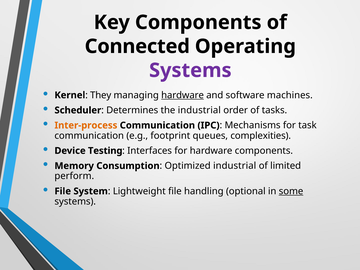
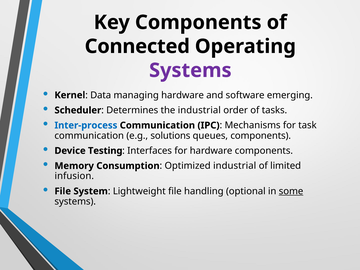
They: They -> Data (101, 95)
hardware underline: present -> none (183, 95)
machines: machines -> emerging (290, 95)
Inter-process colour: orange -> blue (86, 125)
footprint: footprint -> solutions (170, 136)
queues complexities: complexities -> components (261, 136)
perform: perform -> infusion (74, 176)
